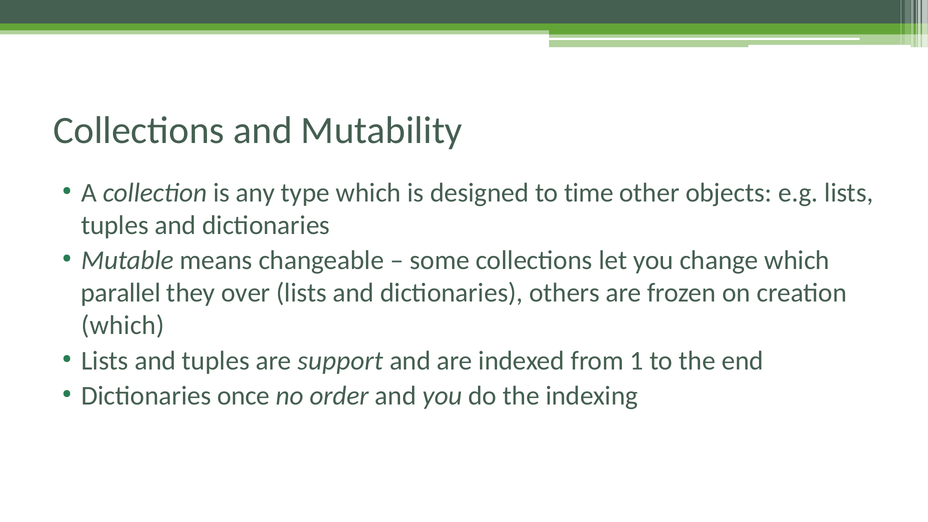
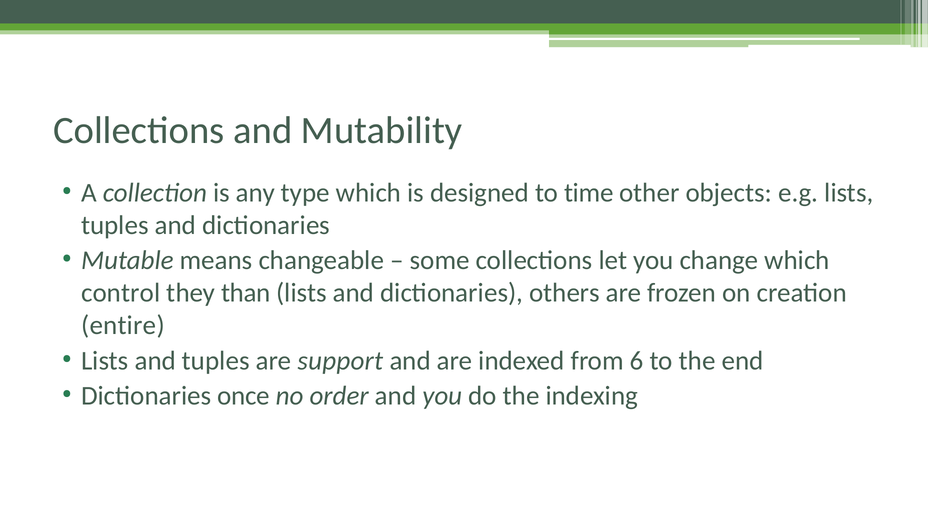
parallel: parallel -> control (121, 293)
over: over -> than (246, 293)
which: which -> entire (123, 325)
1: 1 -> 6 (637, 361)
